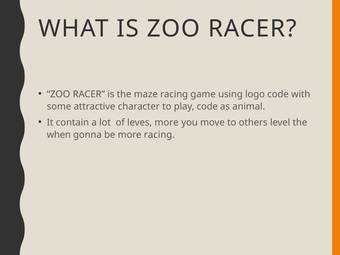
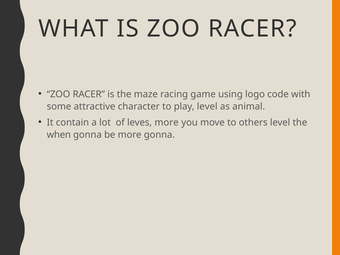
play code: code -> level (207, 107)
more racing: racing -> gonna (159, 135)
